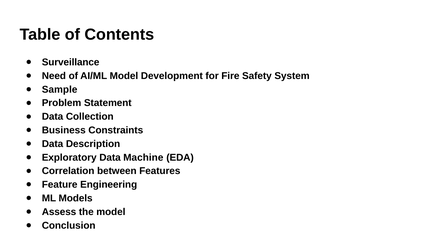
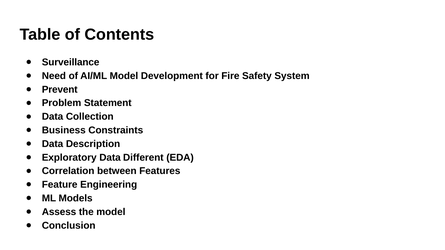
Sample: Sample -> Prevent (60, 90)
Machine: Machine -> Different (143, 158)
